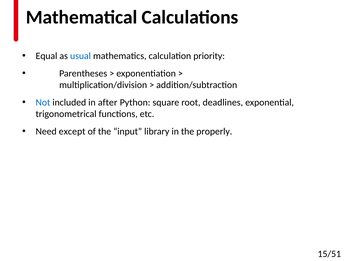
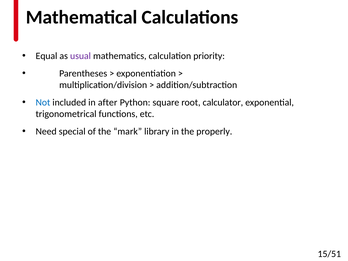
usual colour: blue -> purple (81, 56)
deadlines: deadlines -> calculator (223, 102)
except: except -> special (72, 131)
input: input -> mark (128, 131)
